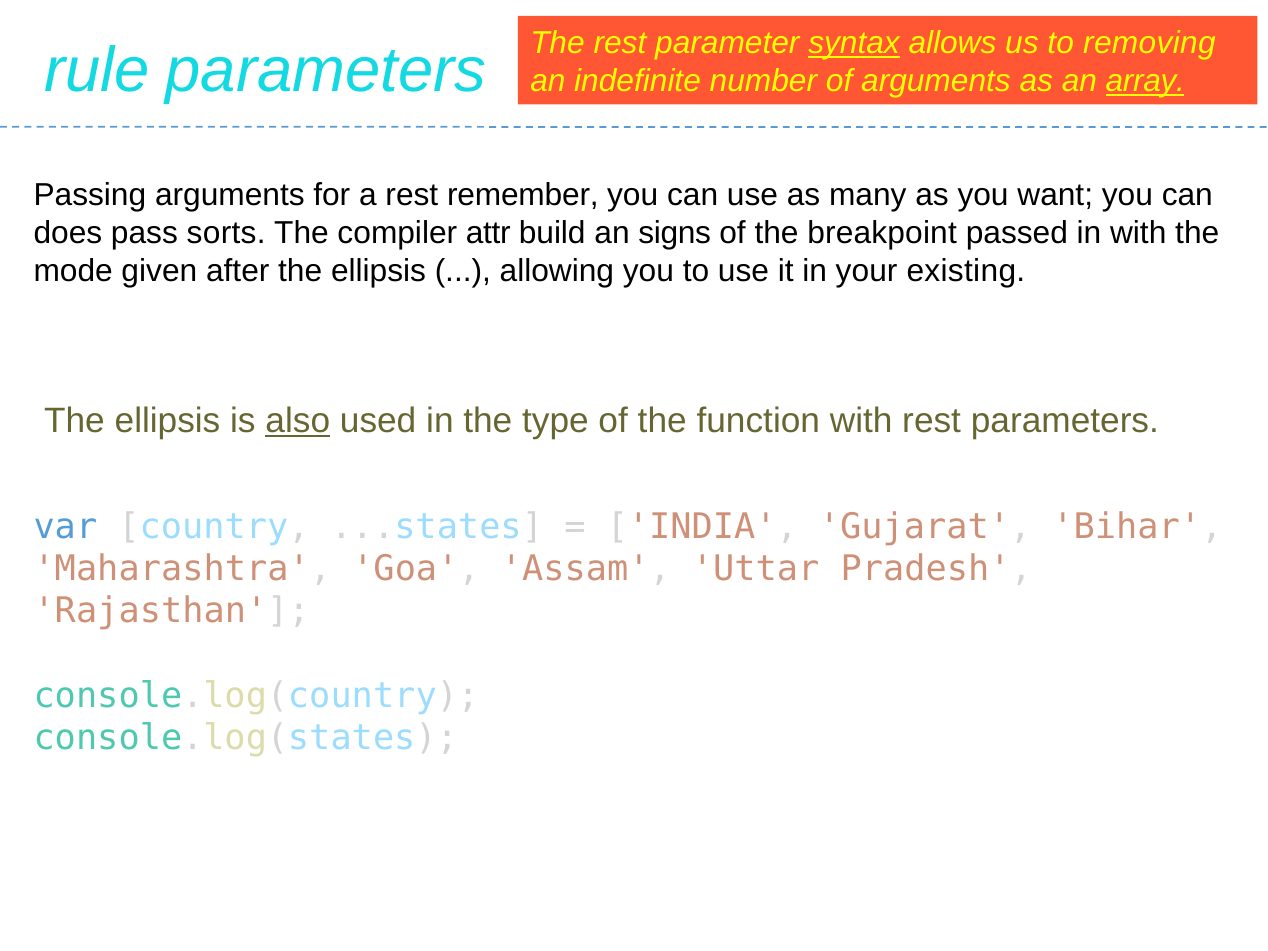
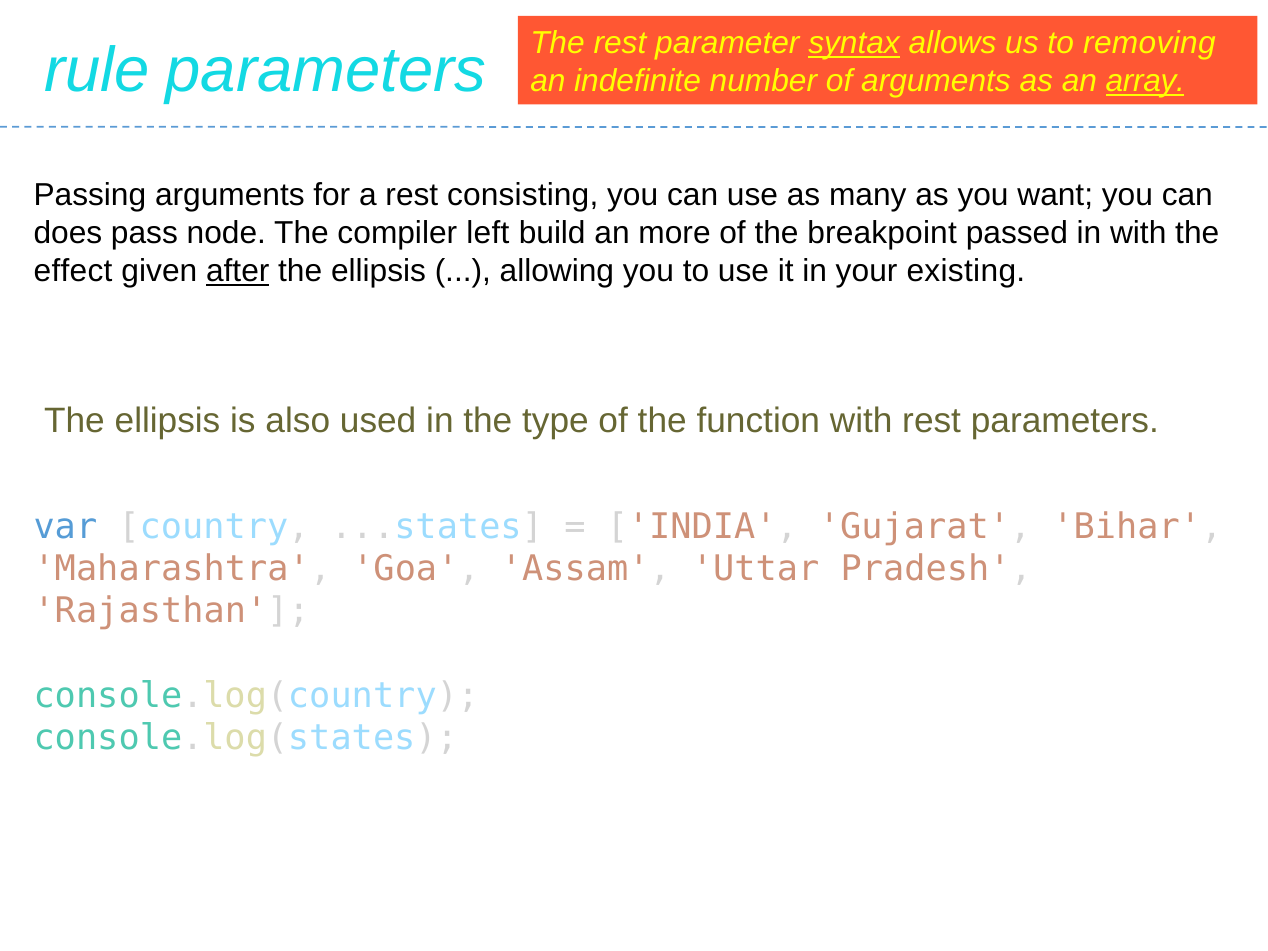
remember: remember -> consisting (523, 195)
sorts: sorts -> node (226, 233)
attr: attr -> left (488, 233)
signs: signs -> more (675, 233)
mode: mode -> effect (73, 271)
after underline: none -> present (238, 271)
also underline: present -> none (298, 421)
